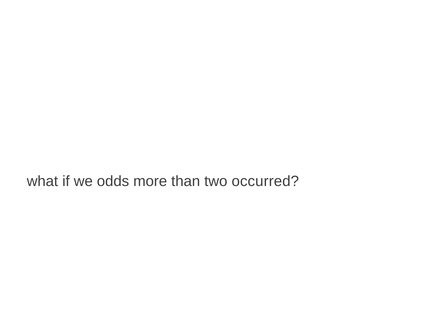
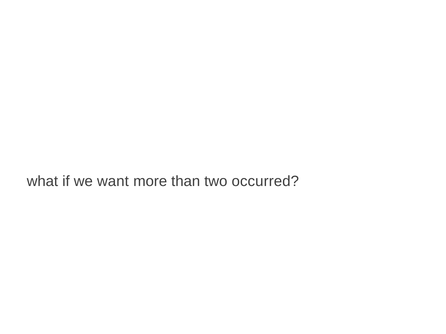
odds: odds -> want (113, 182)
